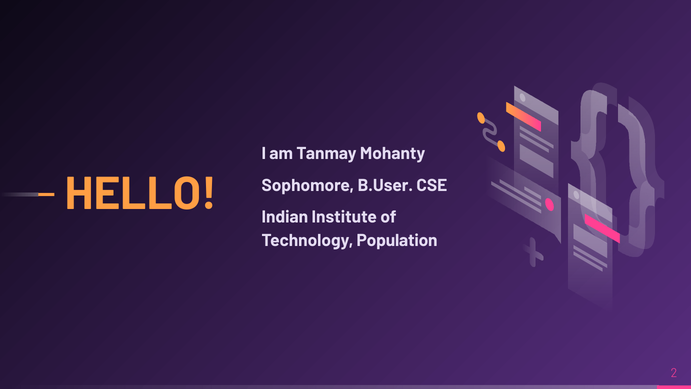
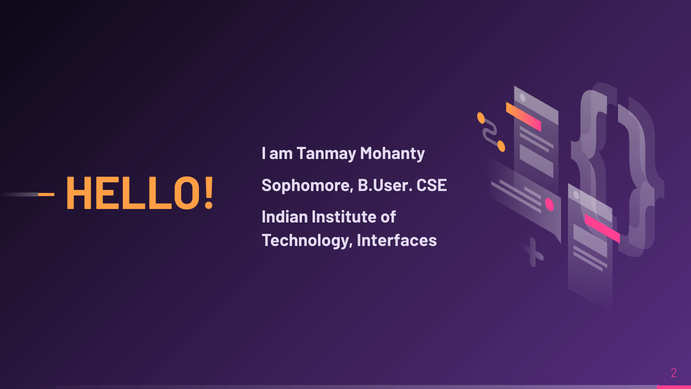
Population: Population -> Interfaces (397, 241)
